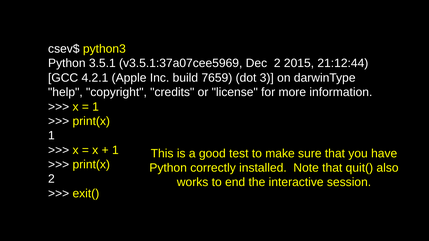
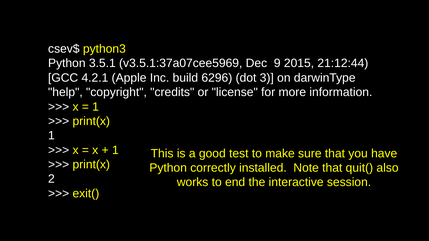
Dec 2: 2 -> 9 (277, 63)
7659: 7659 -> 6296 (217, 78)
